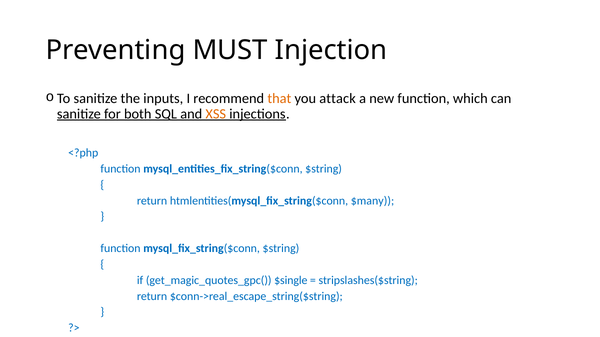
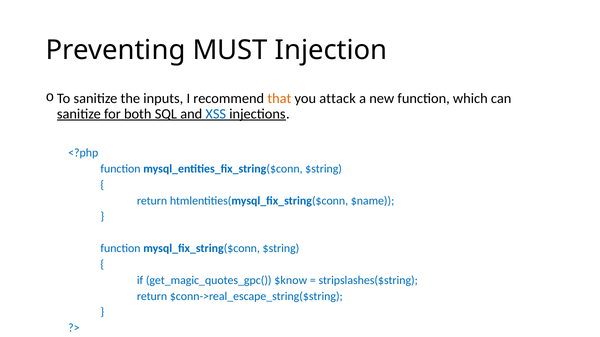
XSS colour: orange -> blue (216, 114)
$many: $many -> $name (373, 201)
$single: $single -> $know (291, 281)
